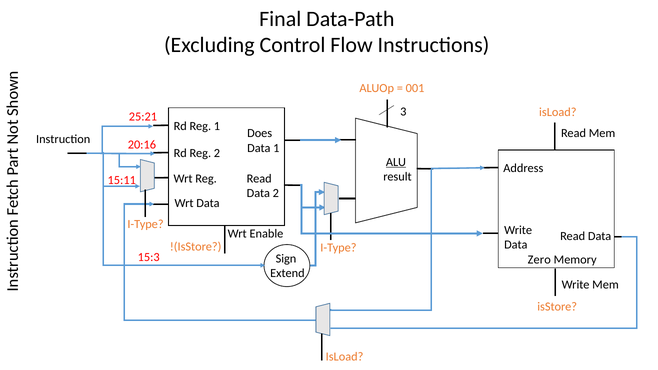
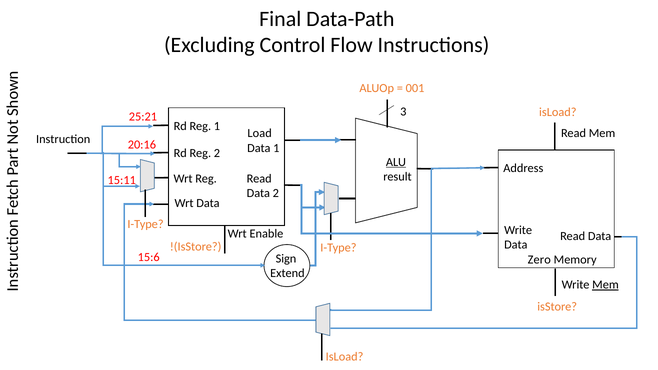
Does: Does -> Load (260, 133)
15:3: 15:3 -> 15:6 (149, 257)
Mem underline: none -> present (605, 285)
